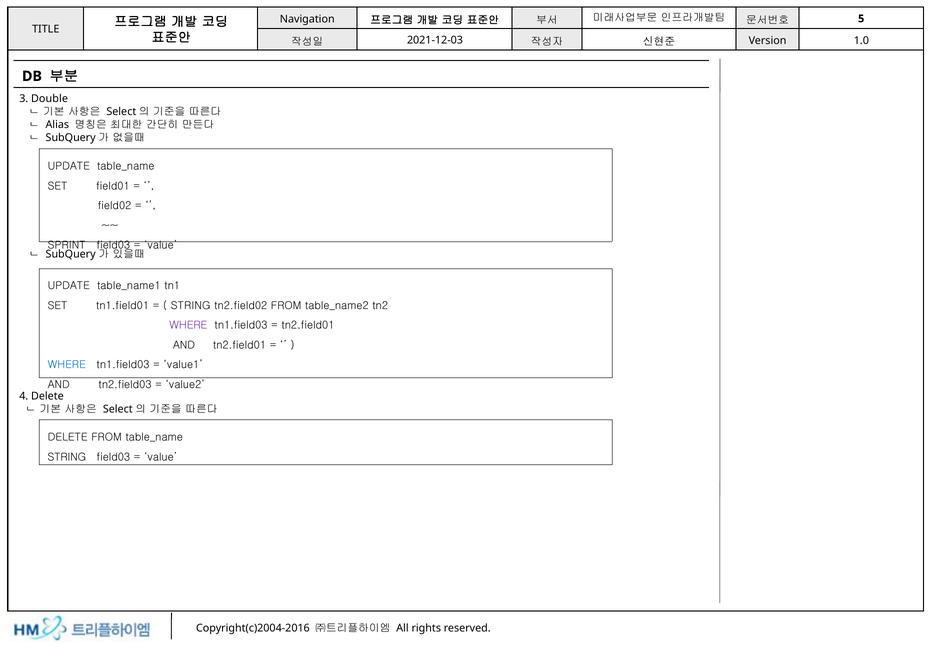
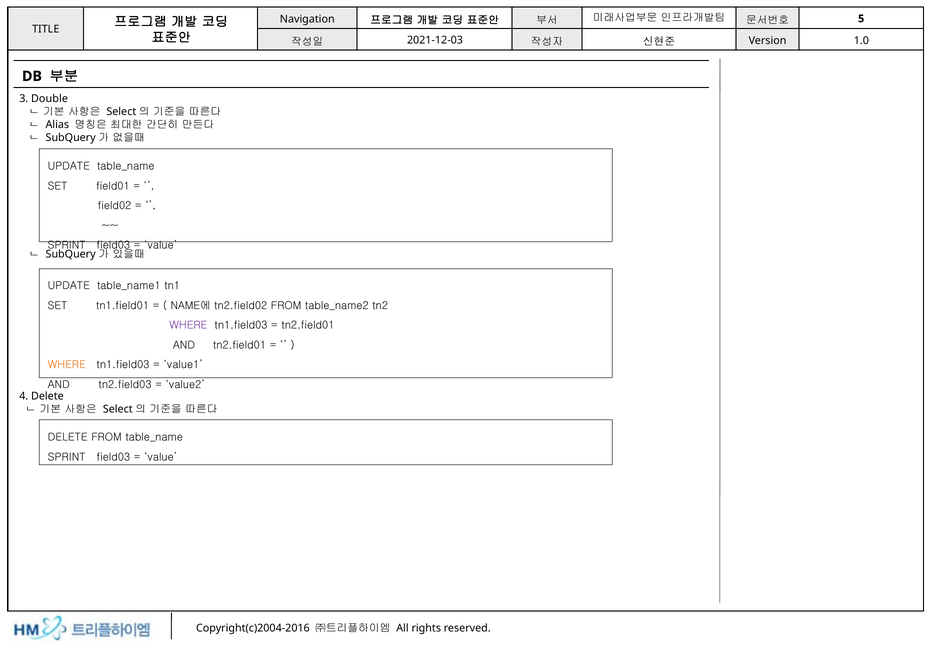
STRING: STRING -> NAME에 (191, 305)
WHERE colour: blue -> orange (67, 365)
STRING: STRING -> SPRINT (67, 457)
